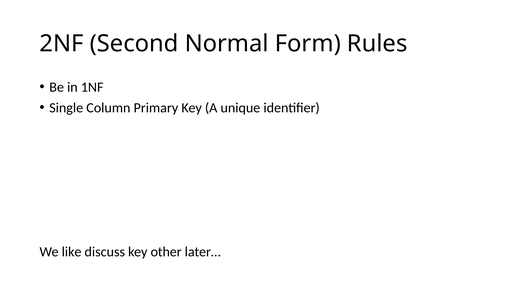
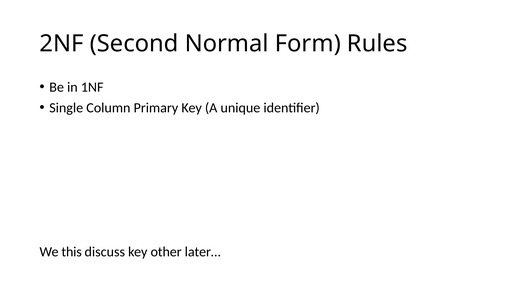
like: like -> this (72, 252)
